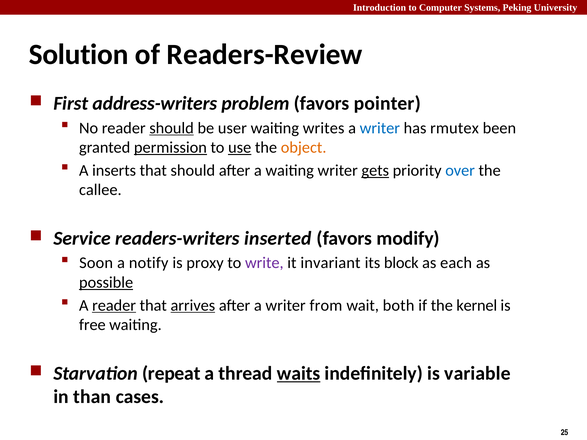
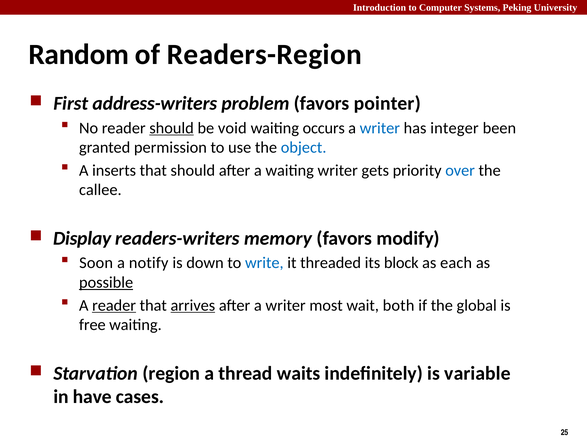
Solution: Solution -> Random (79, 54)
Readers-Review: Readers-Review -> Readers-Region (264, 54)
user: user -> void (232, 128)
writes: writes -> occurs (324, 128)
rmutex: rmutex -> integer (454, 128)
permission underline: present -> none (170, 148)
use underline: present -> none (240, 148)
object colour: orange -> blue (304, 148)
gets underline: present -> none (375, 170)
Service: Service -> Display (82, 239)
inserted: inserted -> memory (278, 239)
proxy: proxy -> down (205, 263)
write colour: purple -> blue (264, 263)
invariant: invariant -> threaded (331, 263)
from: from -> most (326, 305)
kernel: kernel -> global (477, 305)
repeat: repeat -> region (171, 374)
waits underline: present -> none (299, 374)
than: than -> have (92, 397)
